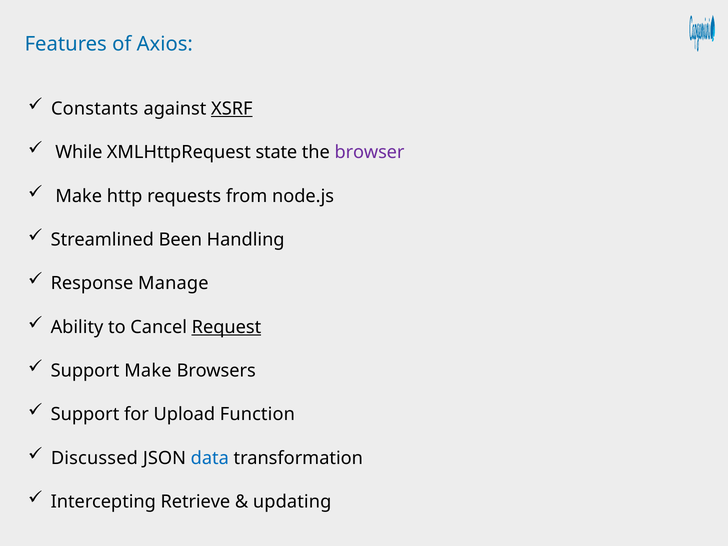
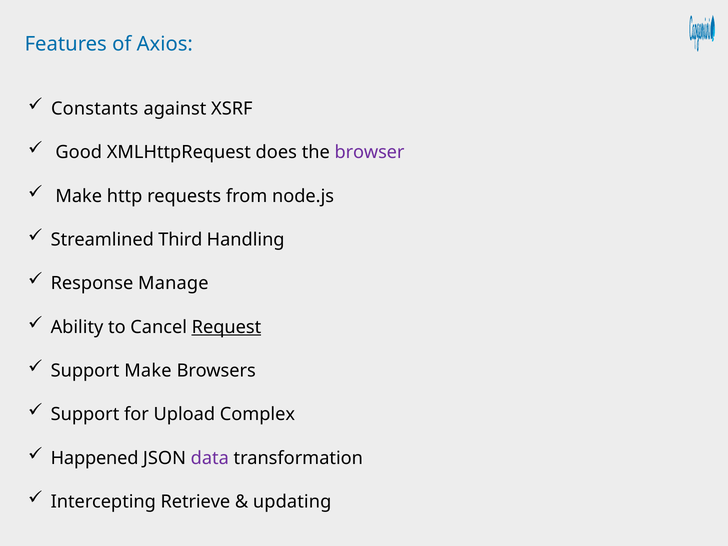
XSRF underline: present -> none (232, 109)
While: While -> Good (79, 152)
state: state -> does (276, 152)
Been: Been -> Third (180, 240)
Function: Function -> Complex (257, 414)
Discussed: Discussed -> Happened (95, 458)
data colour: blue -> purple (210, 458)
